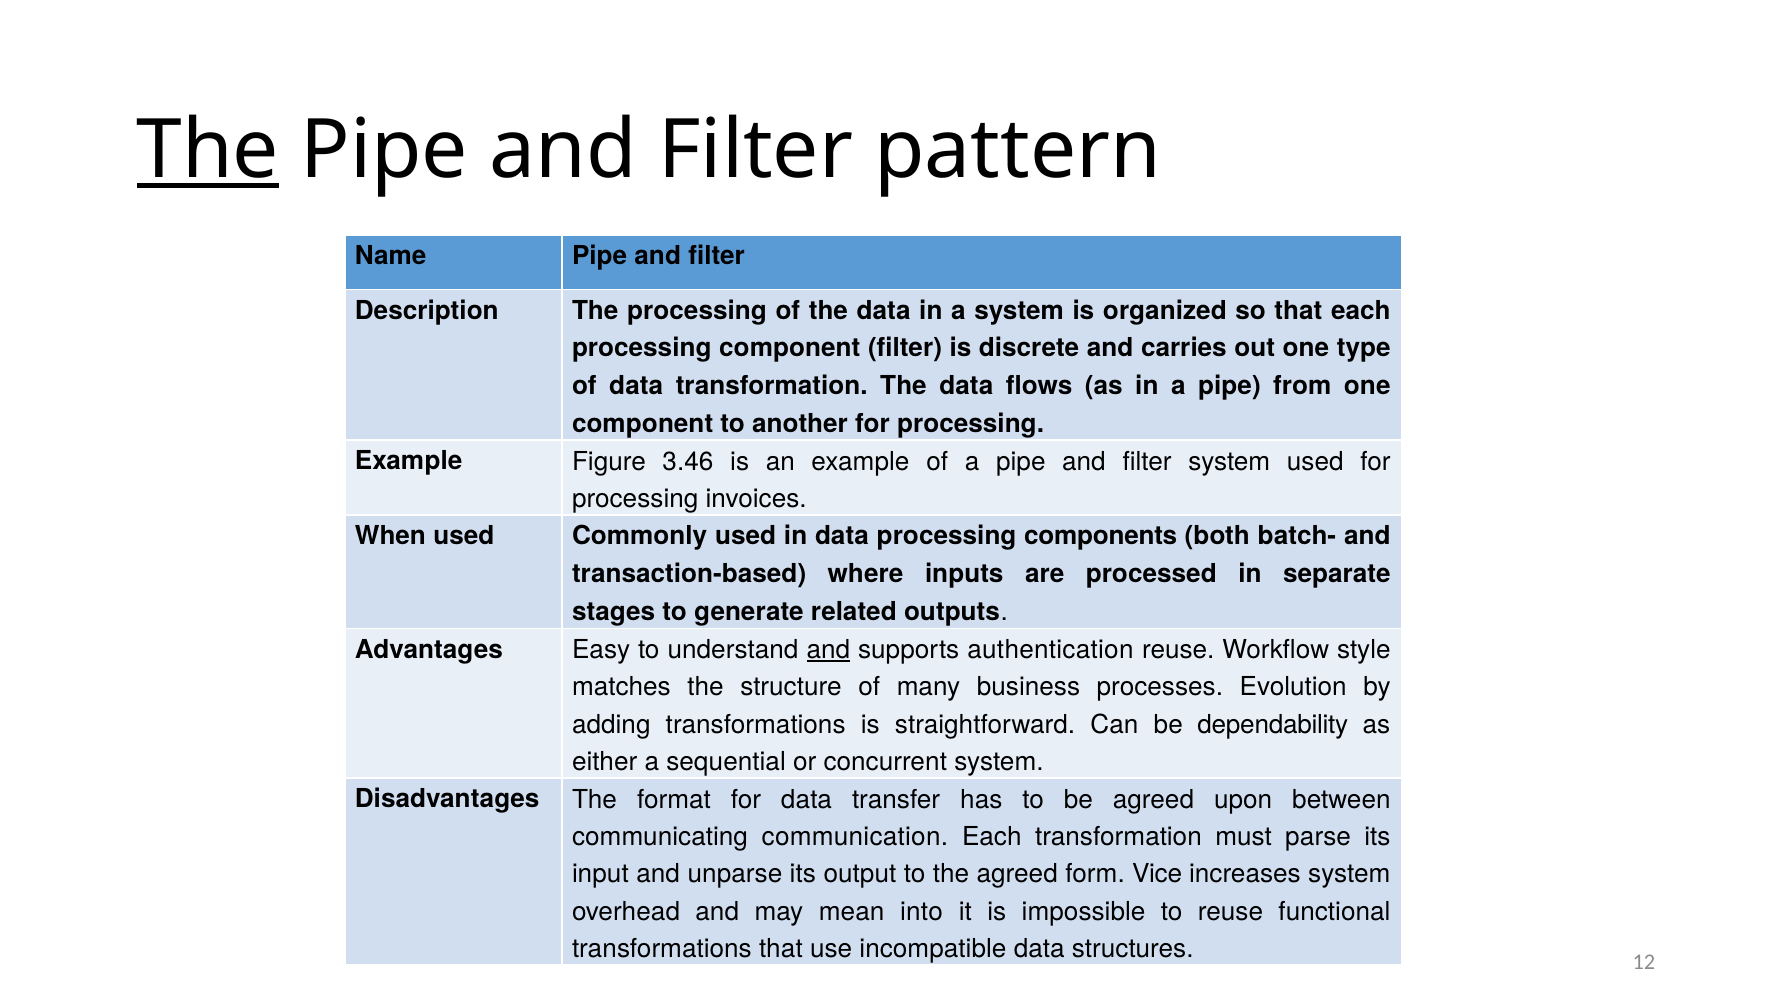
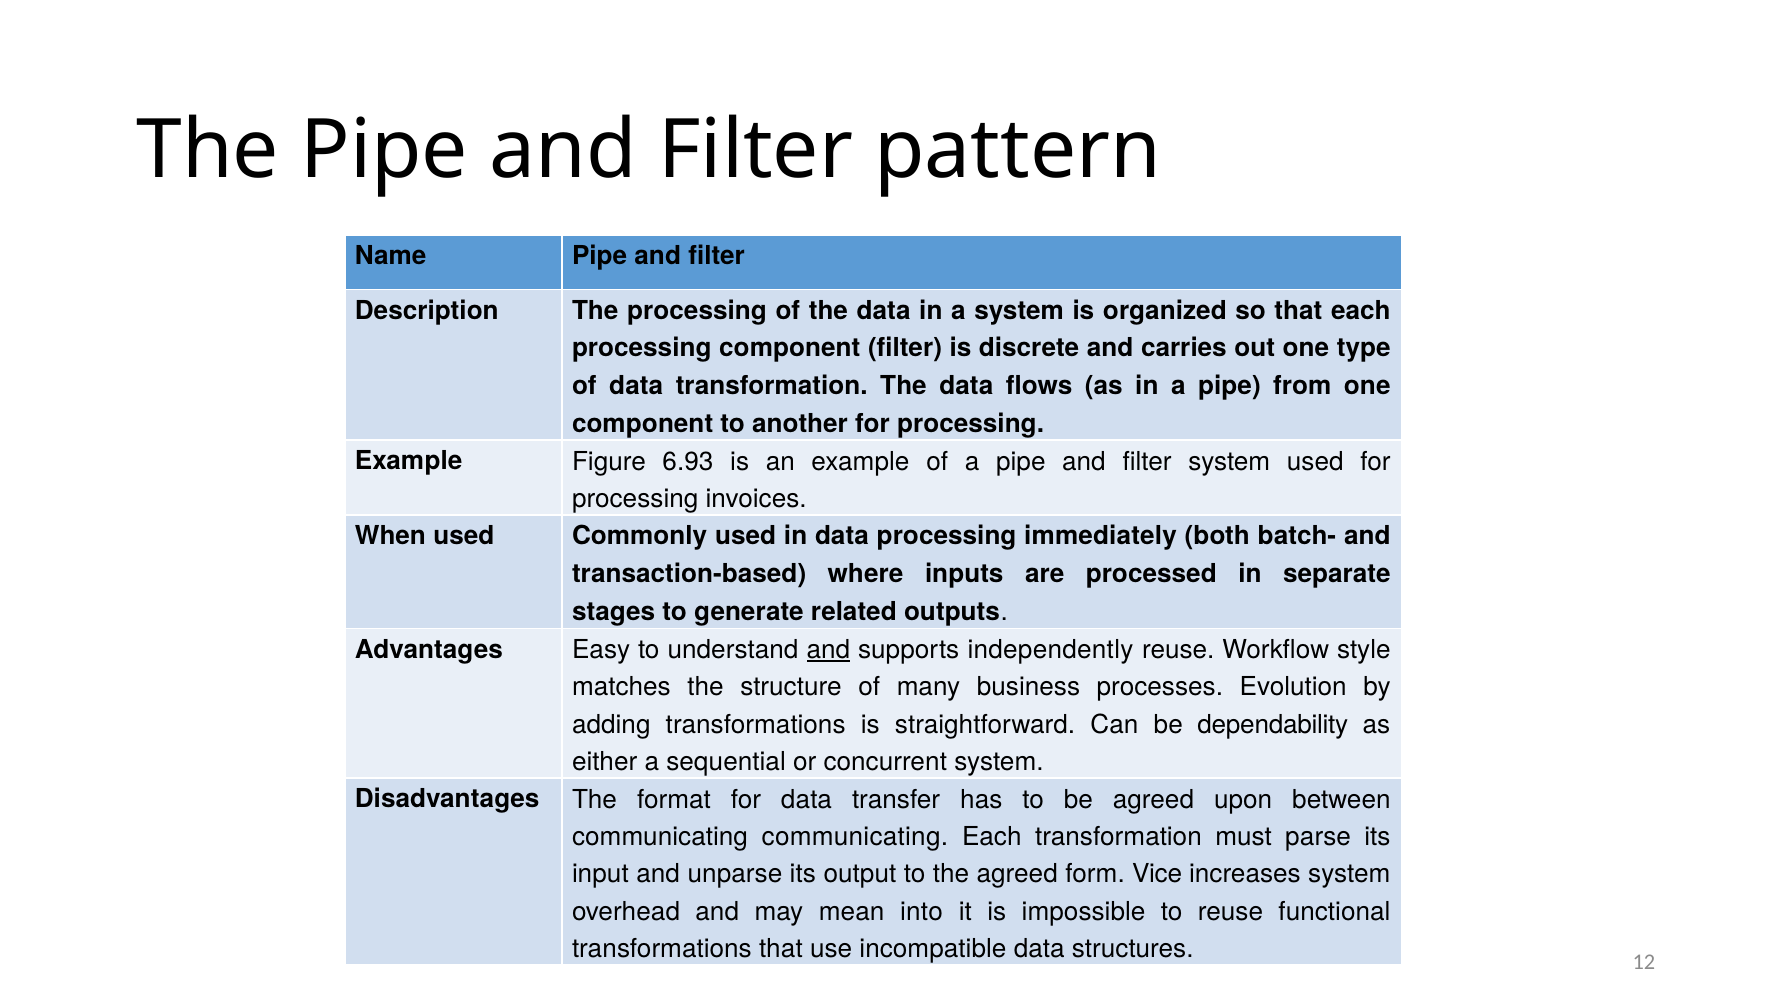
The underline: present -> none (208, 151)
3.46: 3.46 -> 6.93 (688, 462)
components: components -> immediately (1101, 536)
authentication: authentication -> independently (1050, 650)
communicating communication: communication -> communicating (855, 837)
